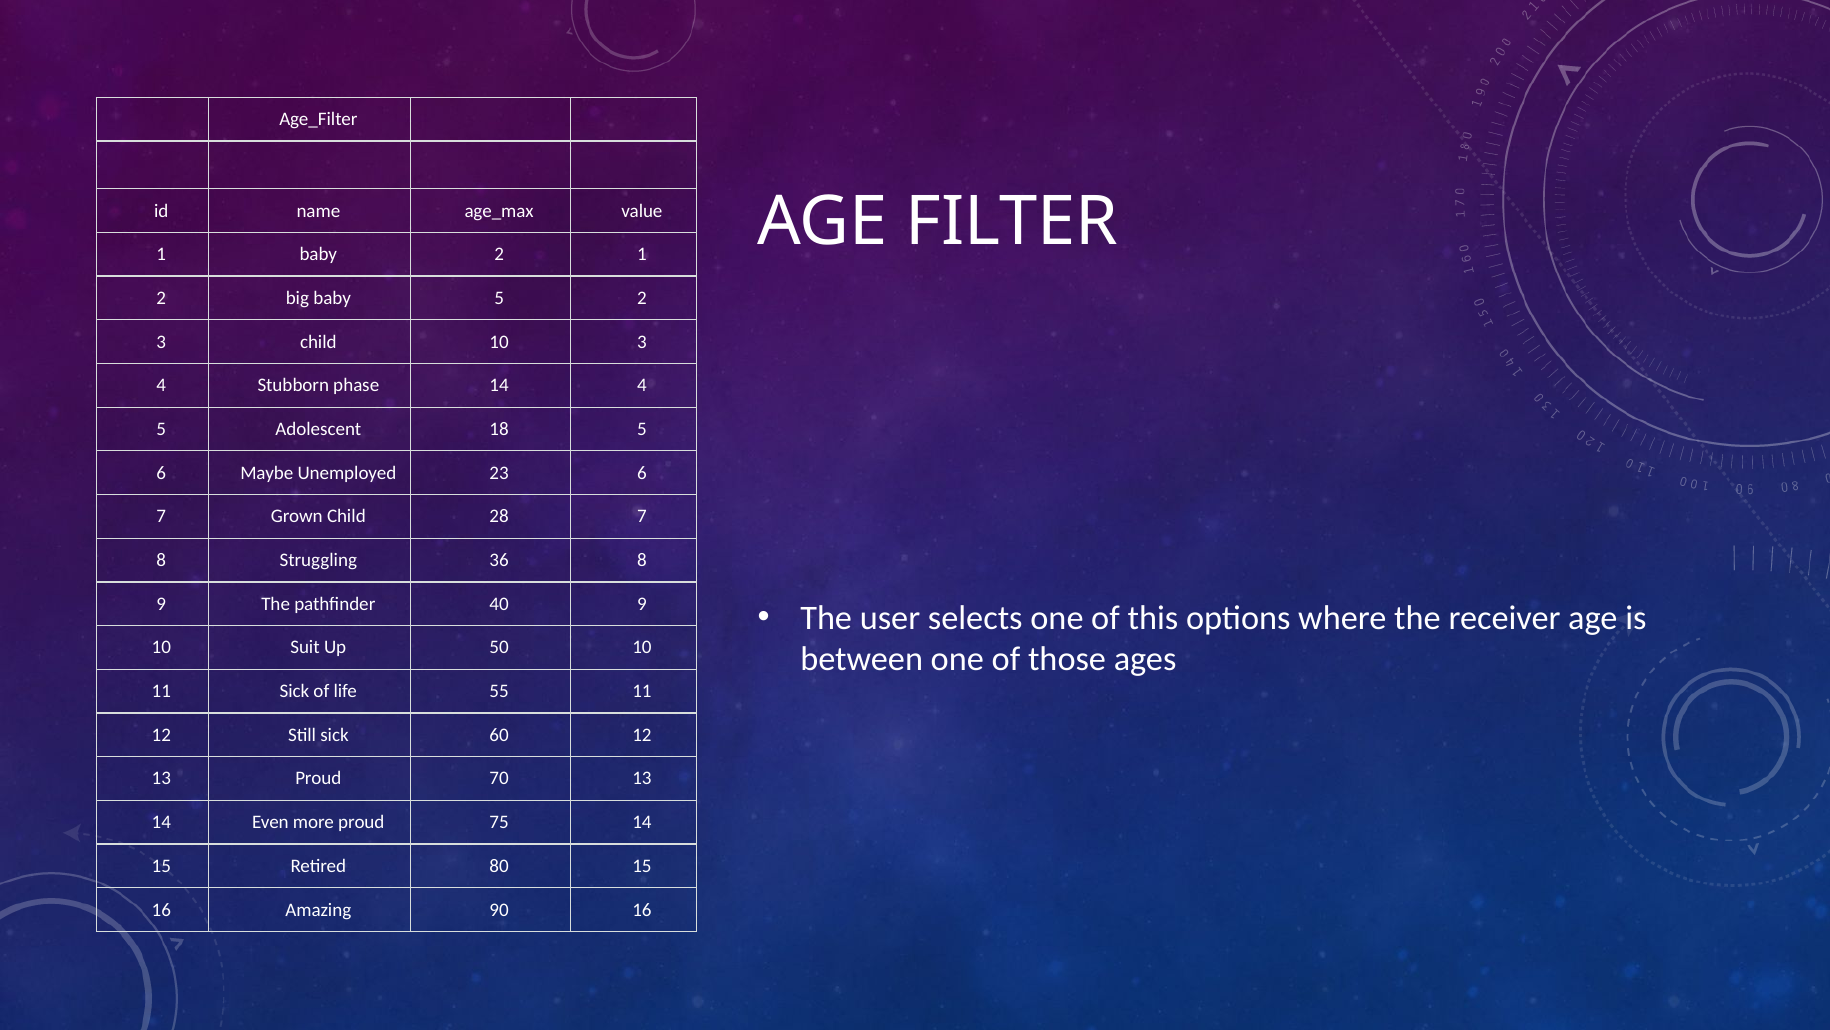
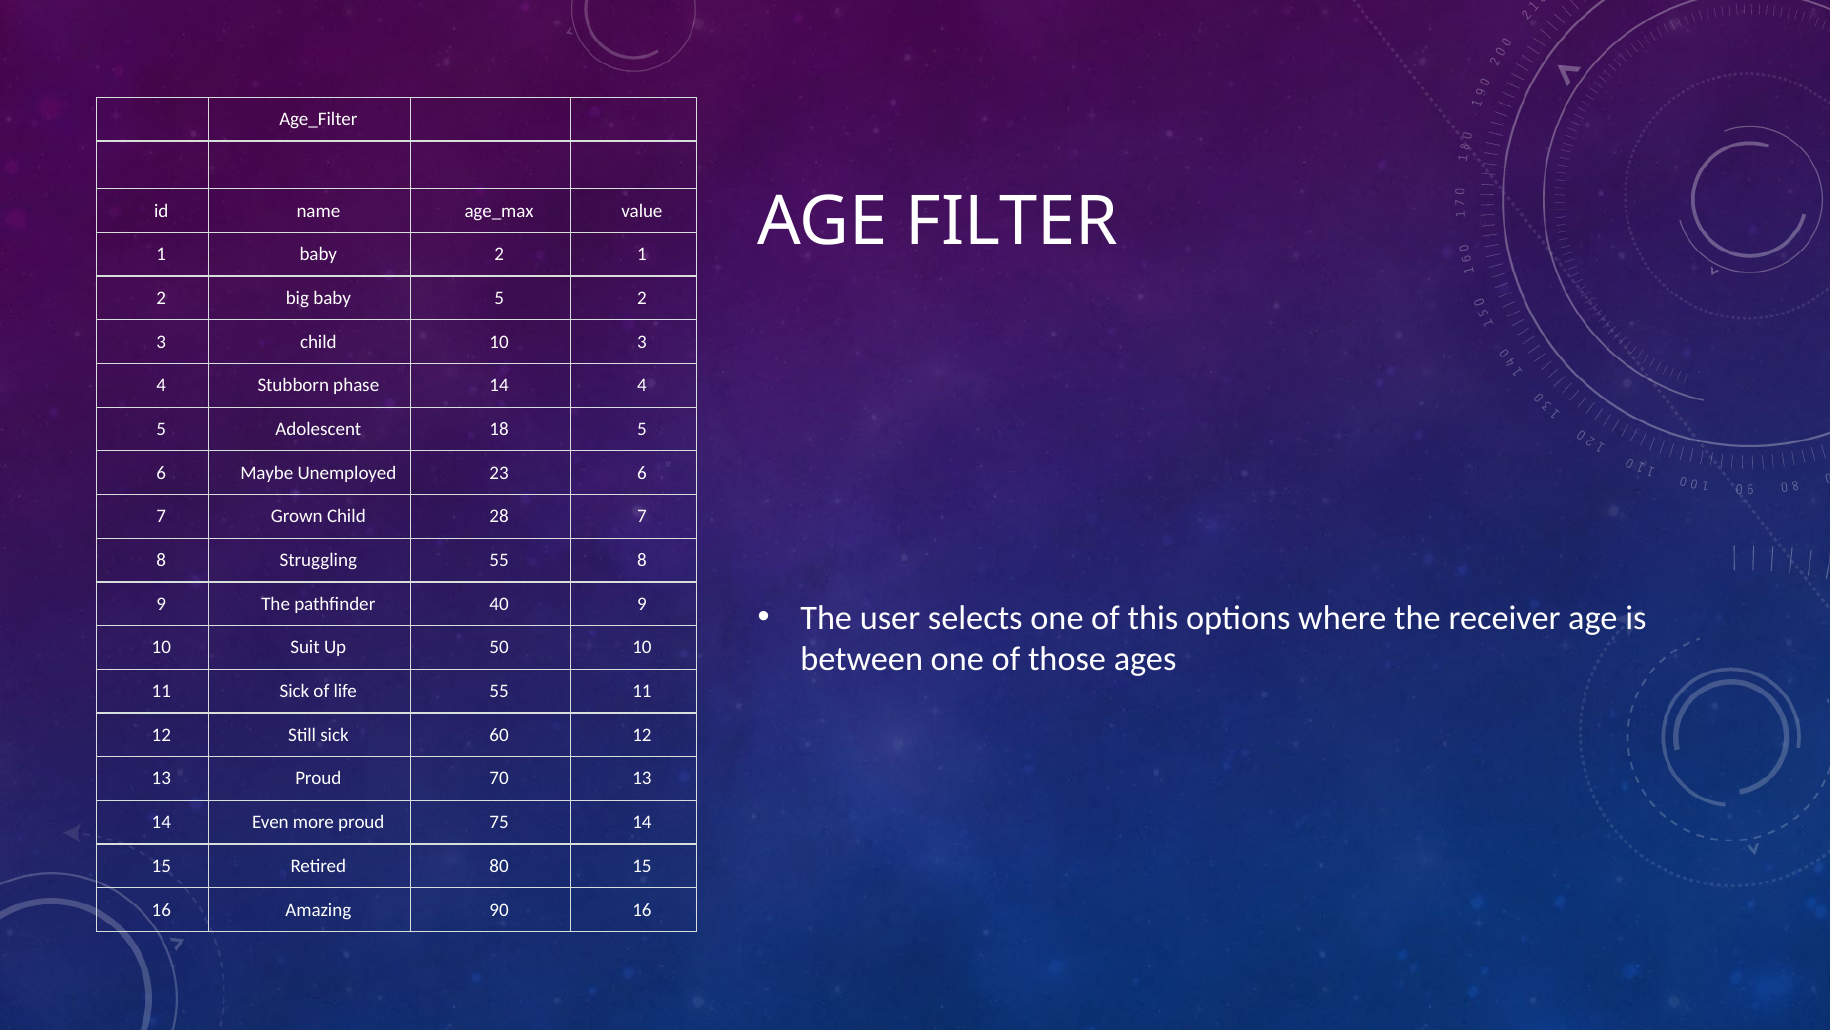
Struggling 36: 36 -> 55 (499, 560)
